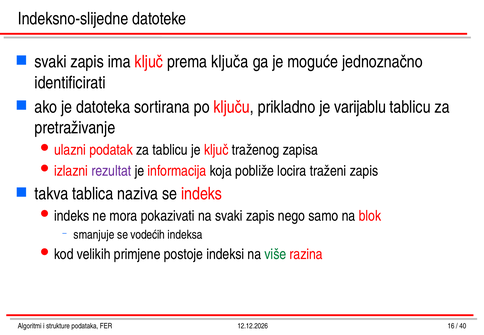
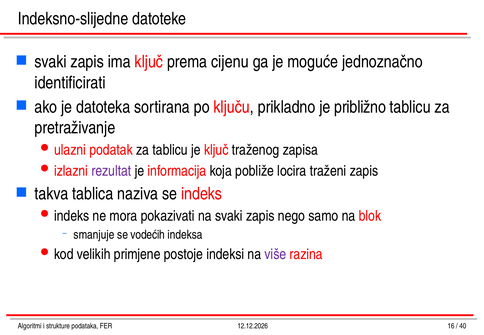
ključa: ključa -> cijenu (230, 62)
varijablu: varijablu -> približno (360, 107)
više colour: green -> purple (275, 254)
